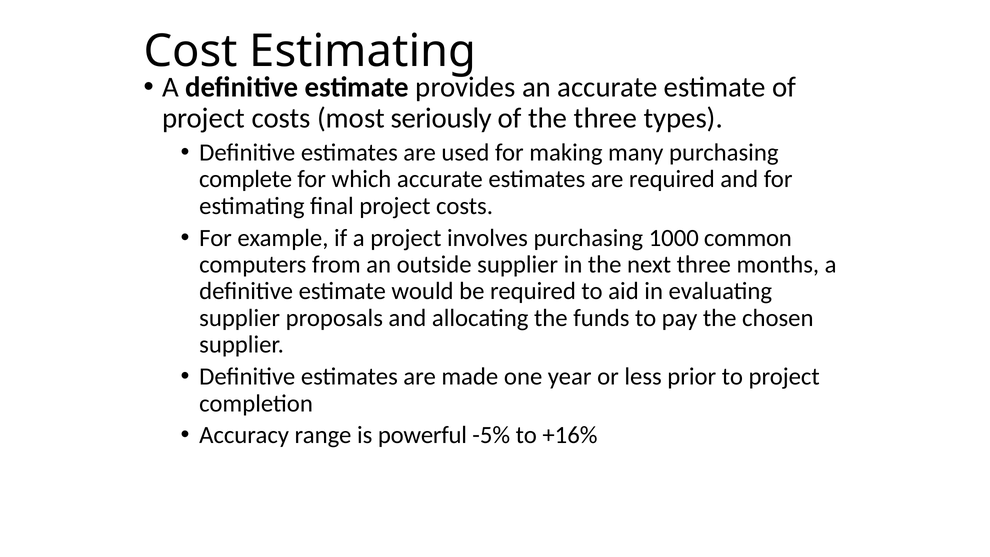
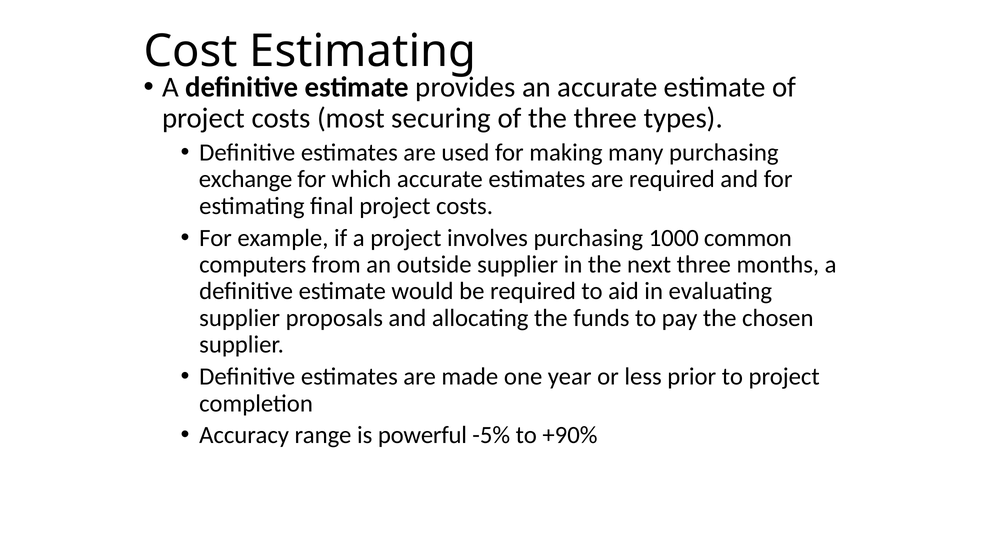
seriously: seriously -> securing (441, 118)
complete: complete -> exchange (246, 179)
+16%: +16% -> +90% (570, 435)
